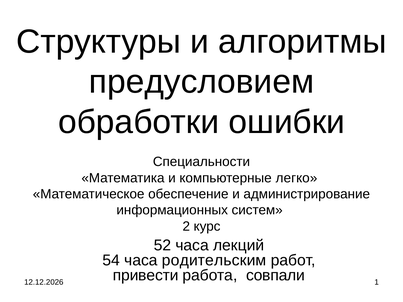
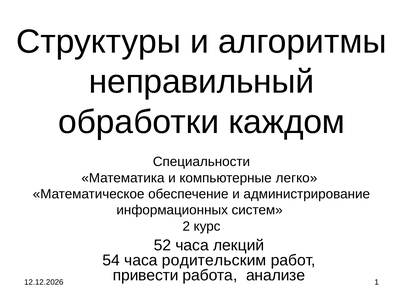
предусловием: предусловием -> неправильный (202, 82)
ошибки: ошибки -> каждом (287, 122)
совпали: совпали -> анализе (276, 276)
